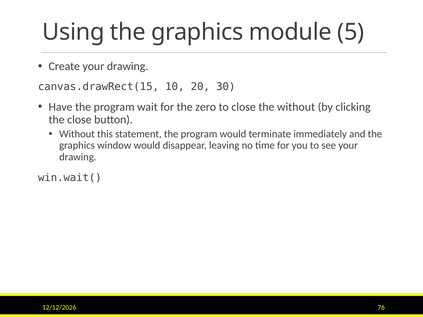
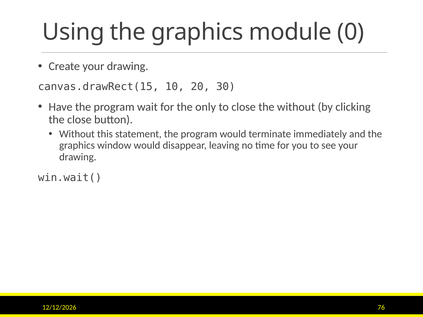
5: 5 -> 0 (351, 32)
zero: zero -> only (206, 107)
